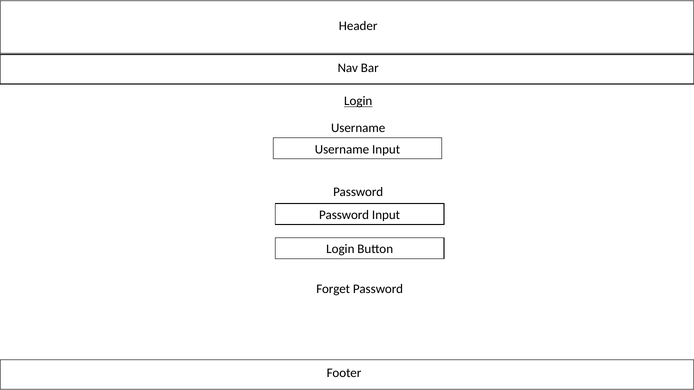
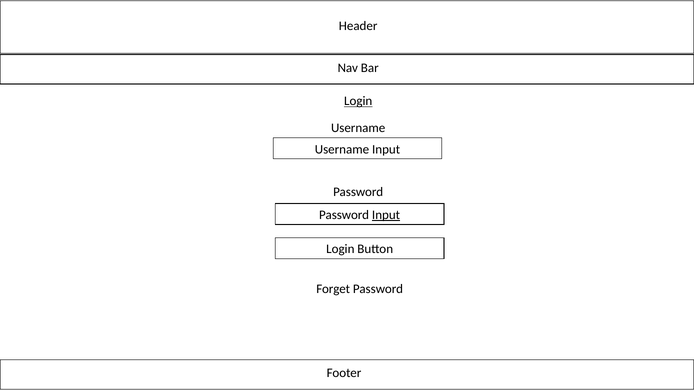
Input underline: none -> present (386, 215)
